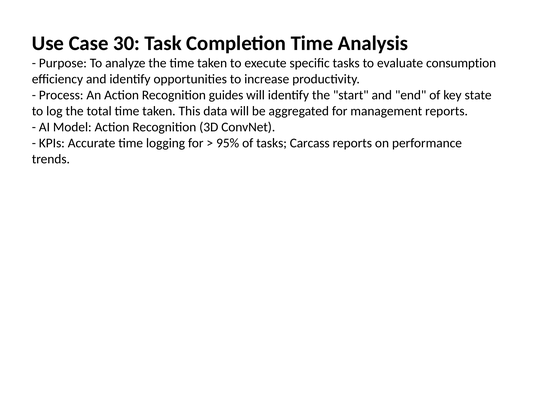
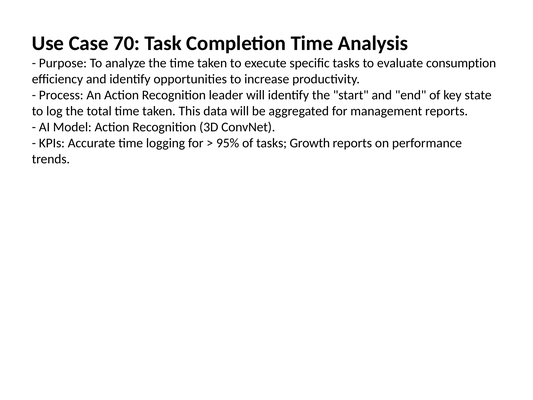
30: 30 -> 70 (127, 43)
guides: guides -> leader (226, 95)
Carcass: Carcass -> Growth (310, 143)
